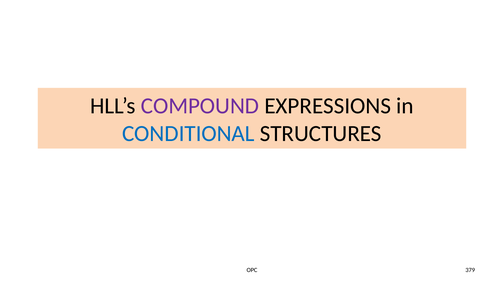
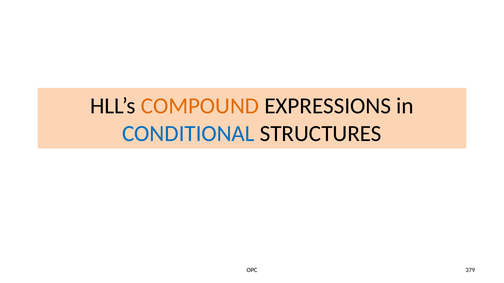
COMPOUND colour: purple -> orange (200, 106)
